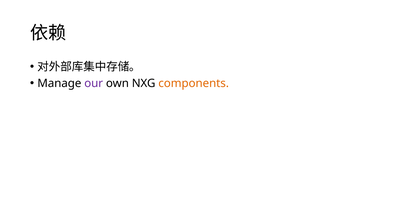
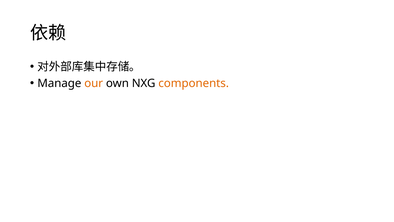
our colour: purple -> orange (94, 83)
